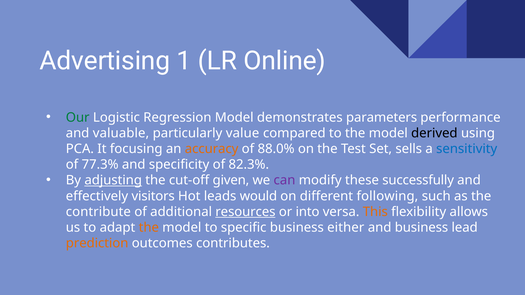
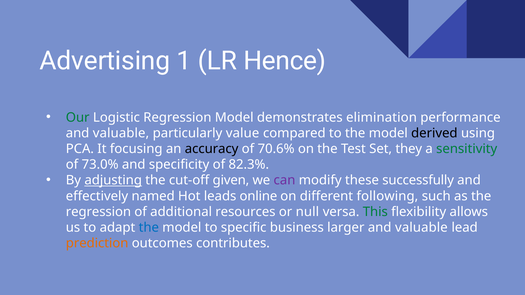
Online: Online -> Hence (285, 61)
parameters: parameters -> elimination (381, 117)
accuracy colour: orange -> black (212, 149)
88.0%: 88.0% -> 70.6% (276, 149)
sells: sells -> they (409, 149)
sensitivity colour: blue -> green (467, 149)
77.3%: 77.3% -> 73.0% (100, 165)
visitors: visitors -> named (153, 196)
would: would -> online (258, 196)
contribute: contribute -> regression (98, 212)
resources underline: present -> none (245, 212)
into: into -> null (307, 212)
This colour: orange -> green (375, 212)
the colour: orange -> blue (149, 228)
either: either -> larger (346, 228)
business: business -> valuable (421, 228)
